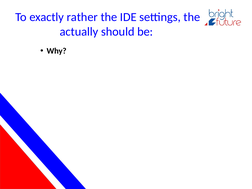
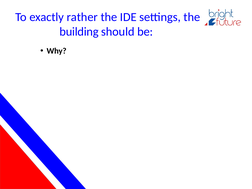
actually: actually -> building (79, 32)
